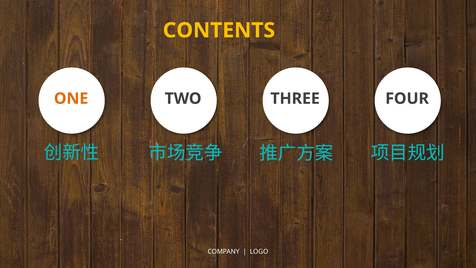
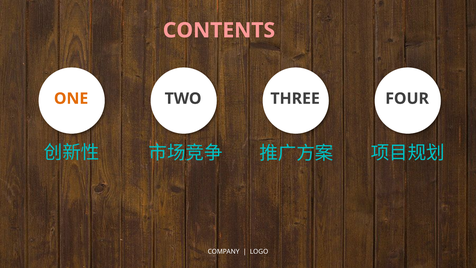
CONTENTS colour: yellow -> pink (219, 30)
